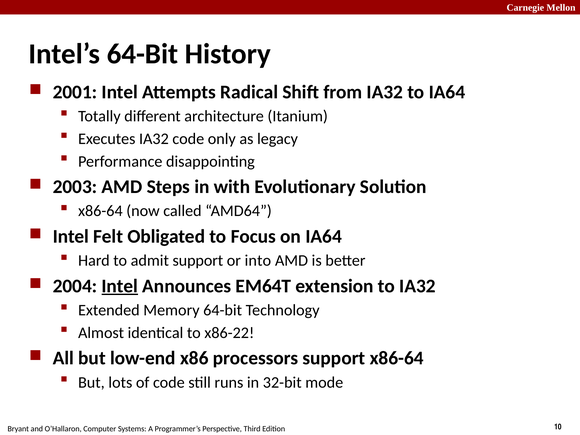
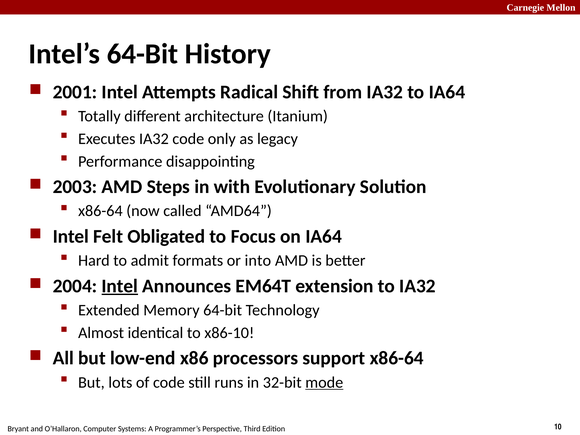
admit support: support -> formats (198, 261)
x86-22: x86-22 -> x86-10 (229, 333)
mode underline: none -> present (324, 382)
